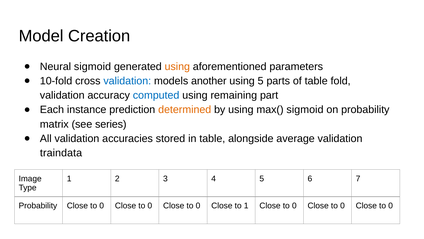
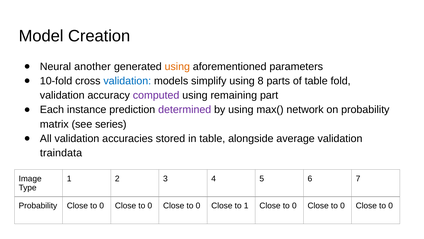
Neural sigmoid: sigmoid -> another (92, 66)
another: another -> simplify (209, 81)
using 5: 5 -> 8 (261, 81)
computed colour: blue -> purple (156, 95)
determined colour: orange -> purple (185, 110)
max( sigmoid: sigmoid -> network (305, 110)
